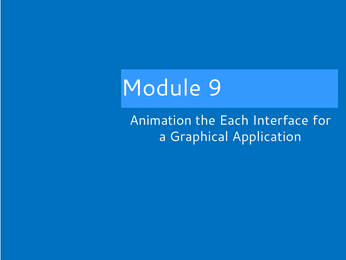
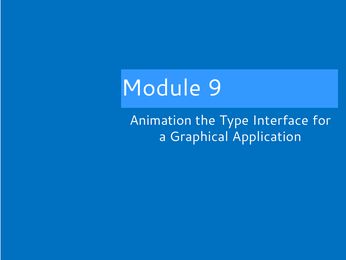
Each: Each -> Type (234, 120)
